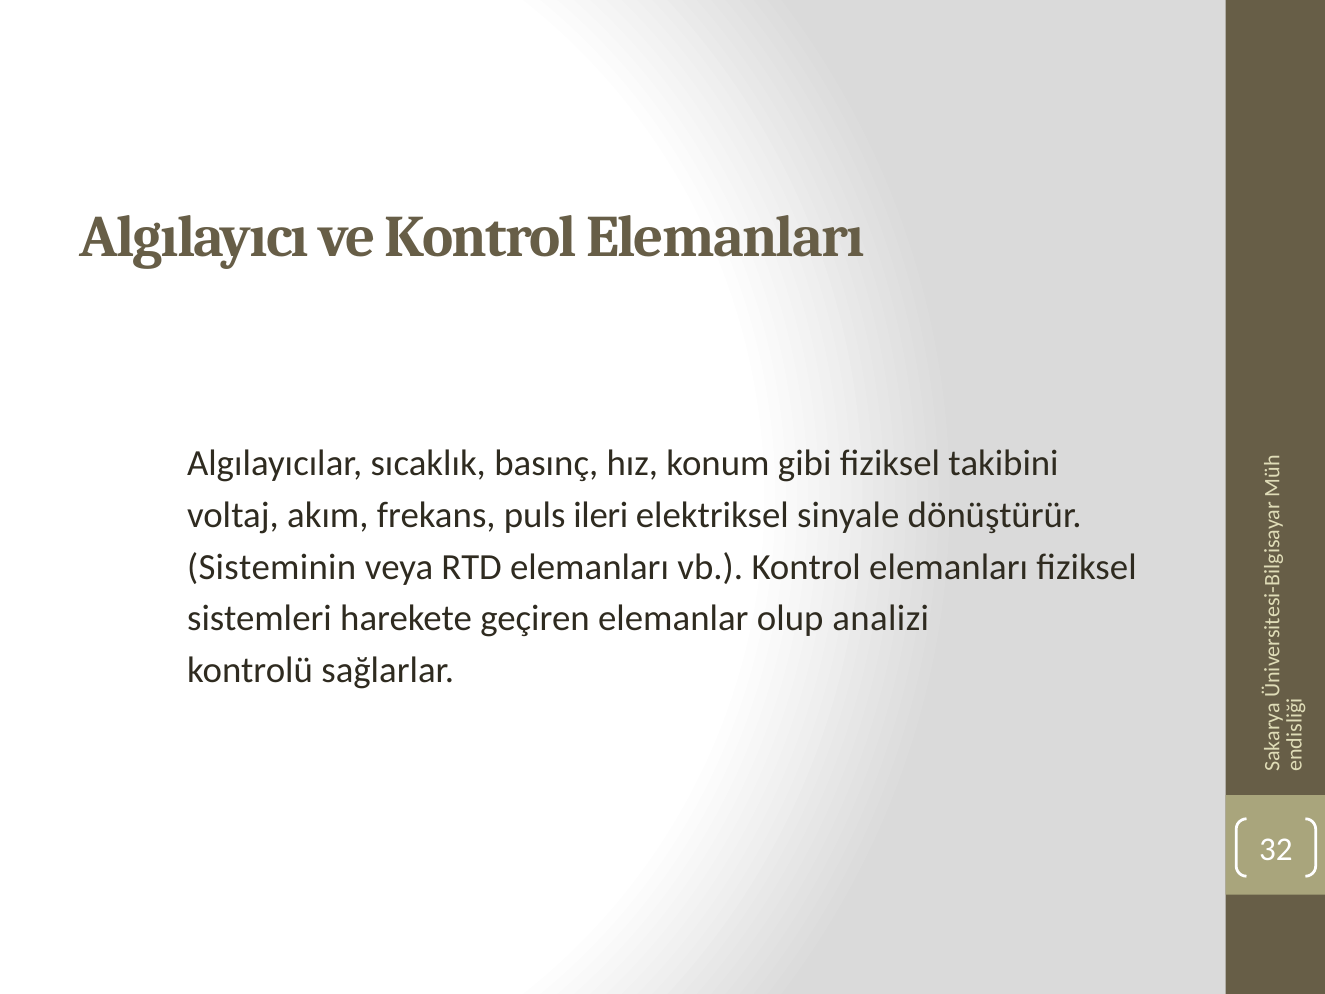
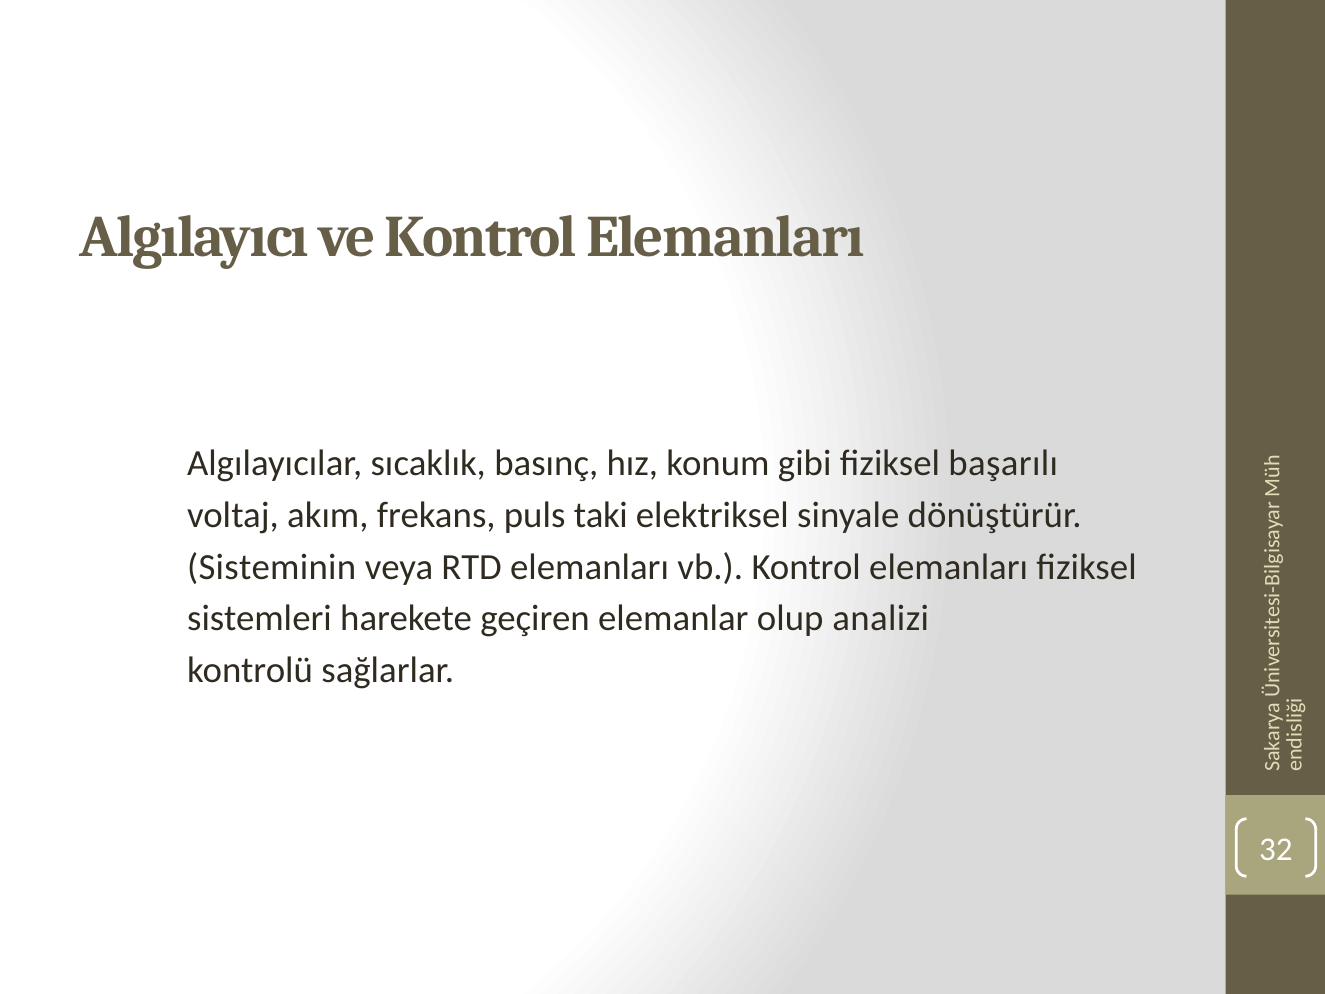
takibini: takibini -> başarılı (1003, 464)
ileri: ileri -> taki (601, 515)
